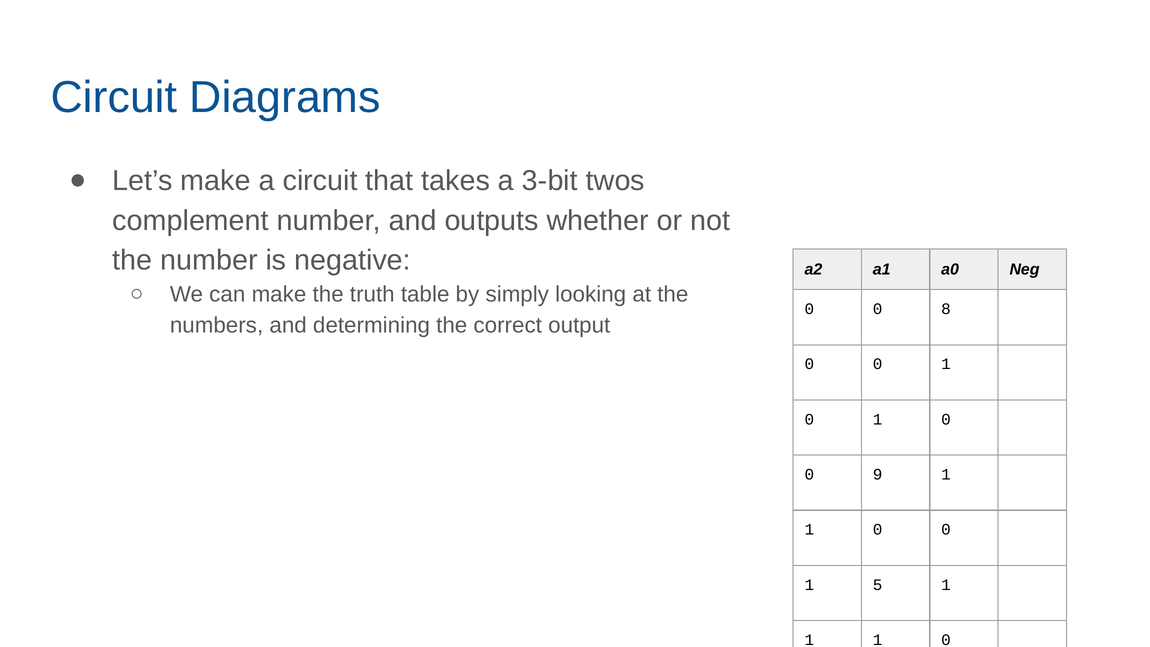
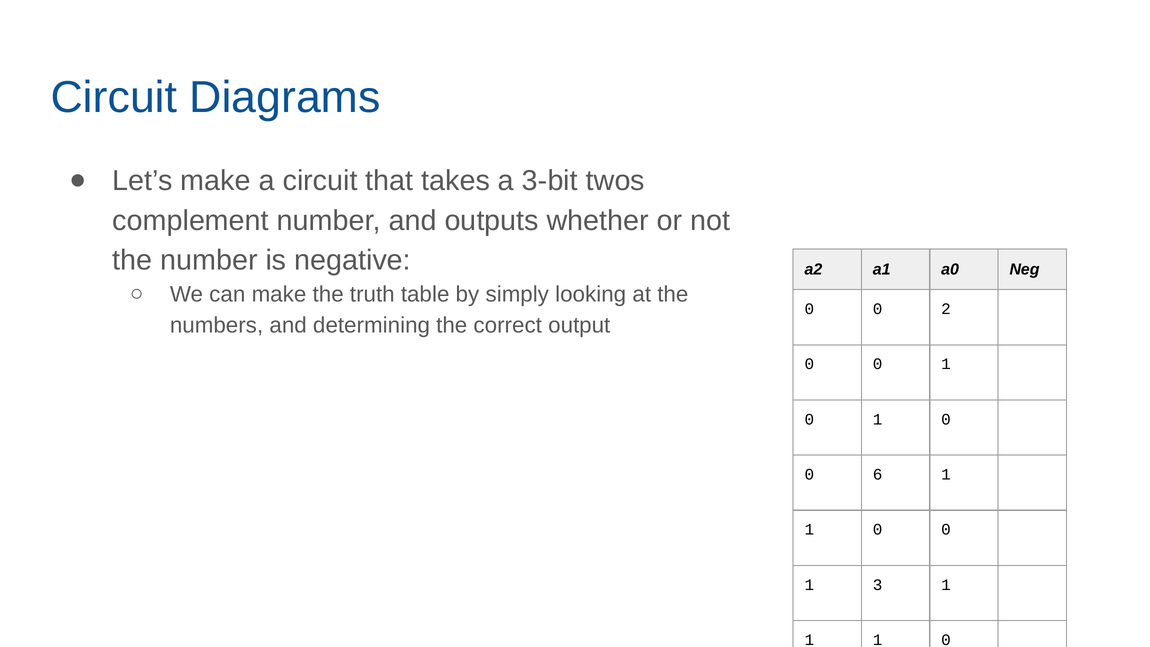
8: 8 -> 2 (946, 309)
9: 9 -> 6 (878, 474)
5: 5 -> 3 (878, 585)
